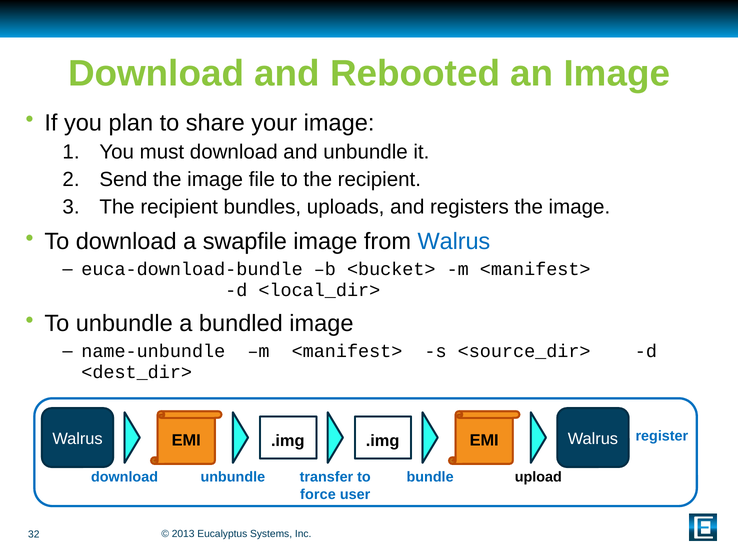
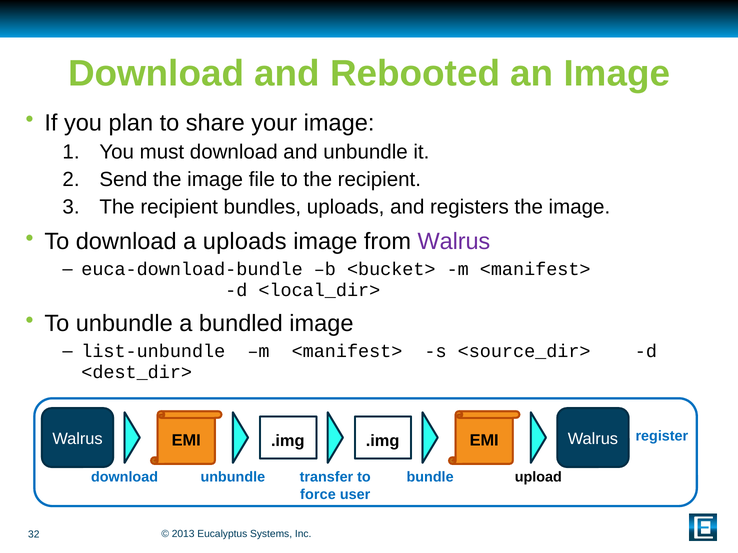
a swapfile: swapfile -> uploads (245, 242)
Walrus colour: blue -> purple (454, 242)
name-unbundle: name-unbundle -> list-unbundle (153, 351)
